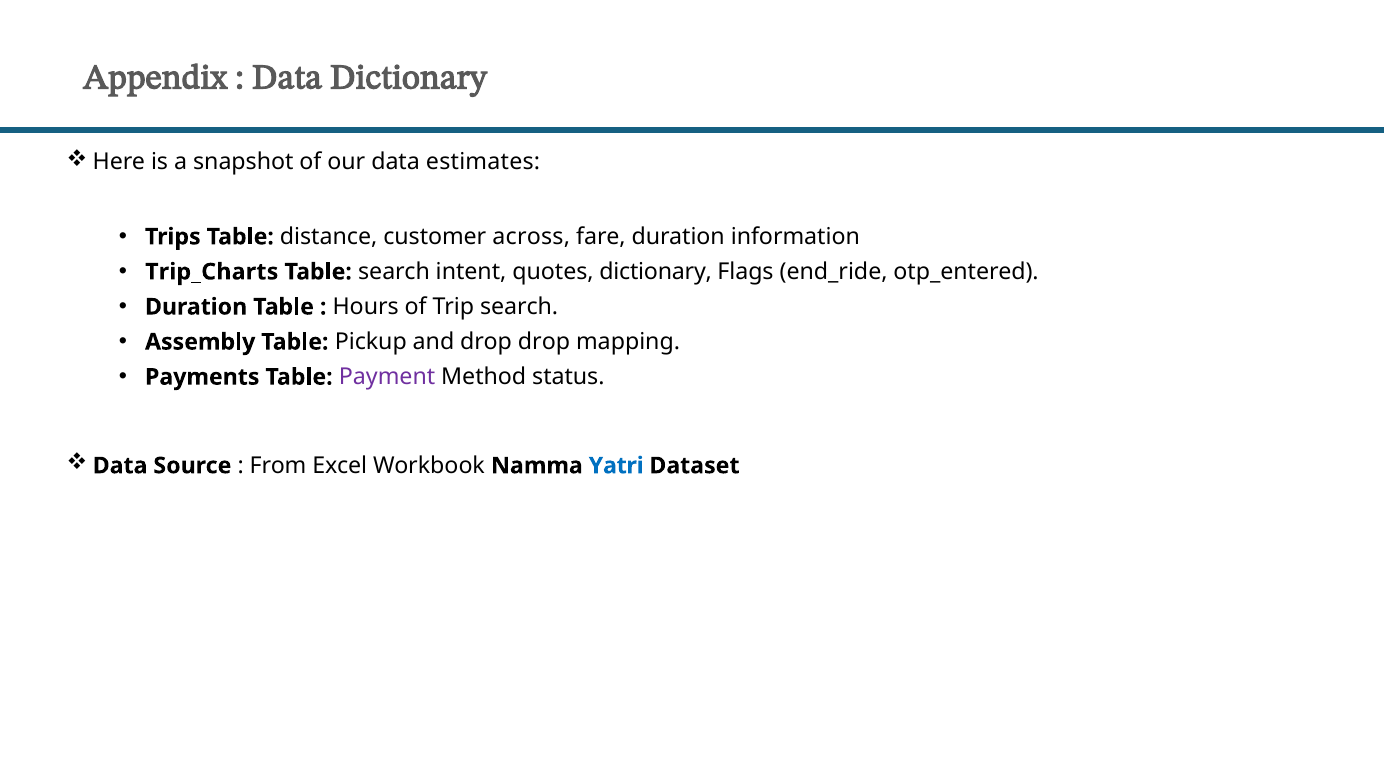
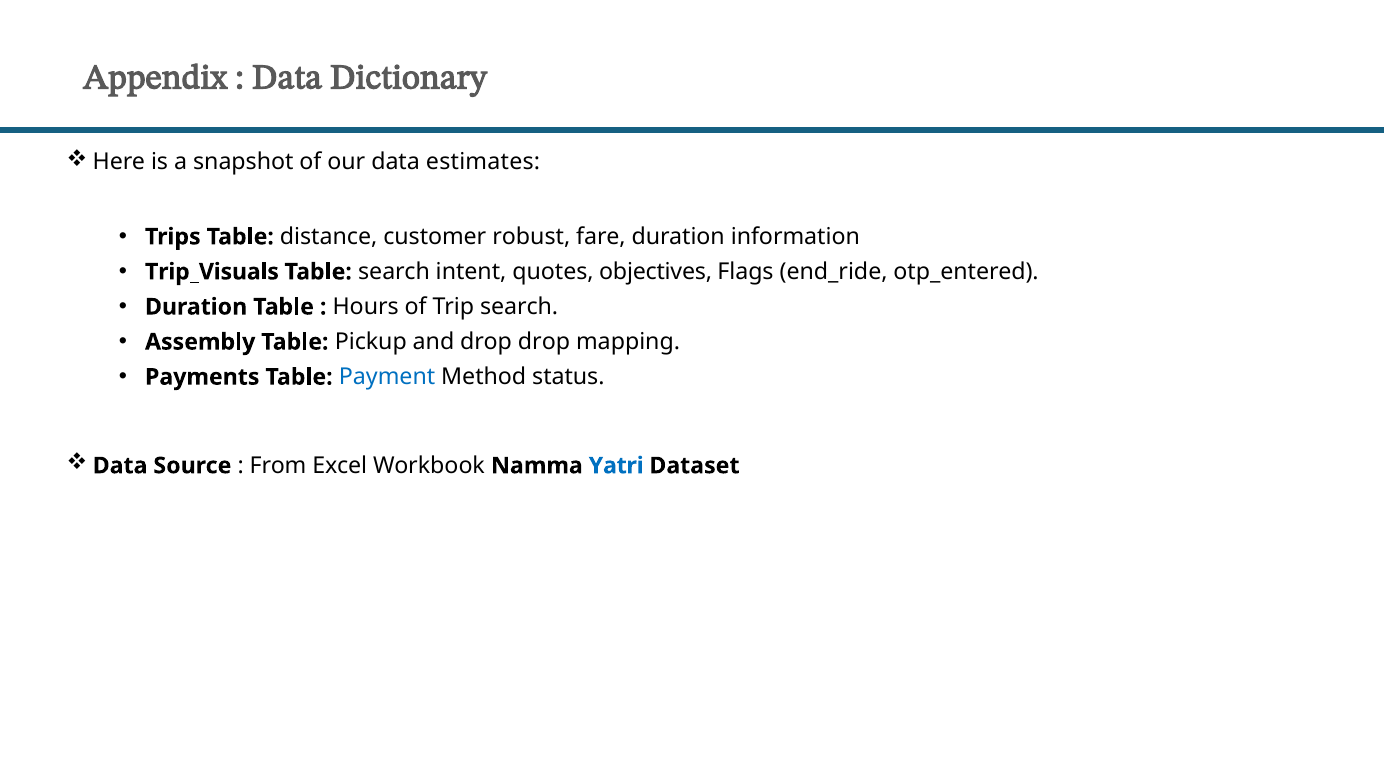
across: across -> robust (531, 237)
Trip_Charts: Trip_Charts -> Trip_Visuals (212, 272)
quotes dictionary: dictionary -> objectives (656, 272)
Payment colour: purple -> blue (387, 377)
